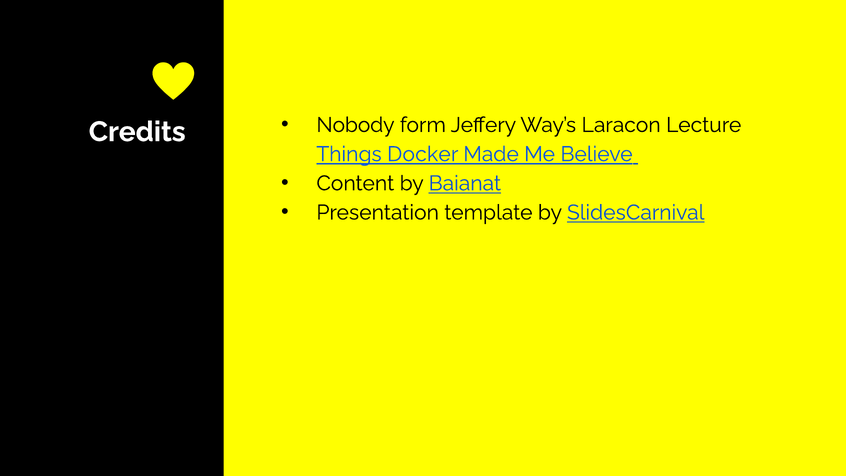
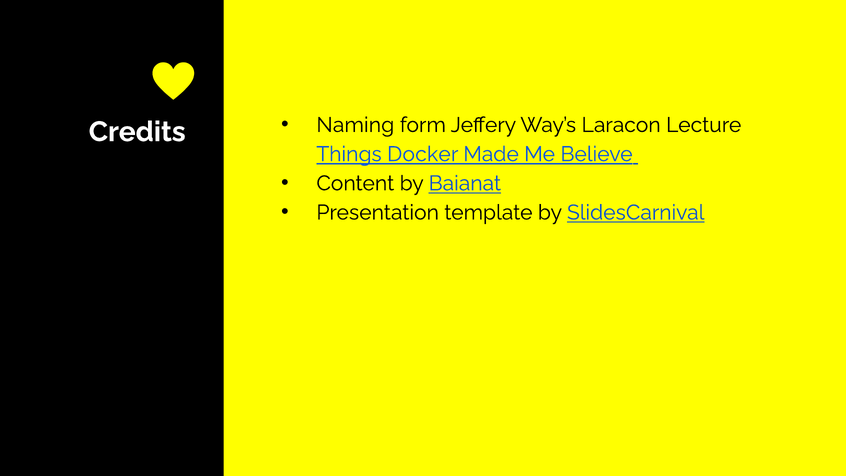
Nobody: Nobody -> Naming (355, 125)
